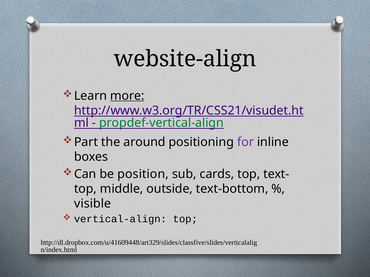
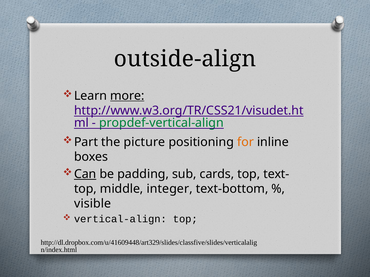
website-align: website-align -> outside-align (185, 59)
around: around -> picture (144, 142)
for colour: purple -> orange (245, 142)
Can underline: none -> present (85, 174)
position: position -> padding (143, 174)
outside: outside -> integer (170, 189)
